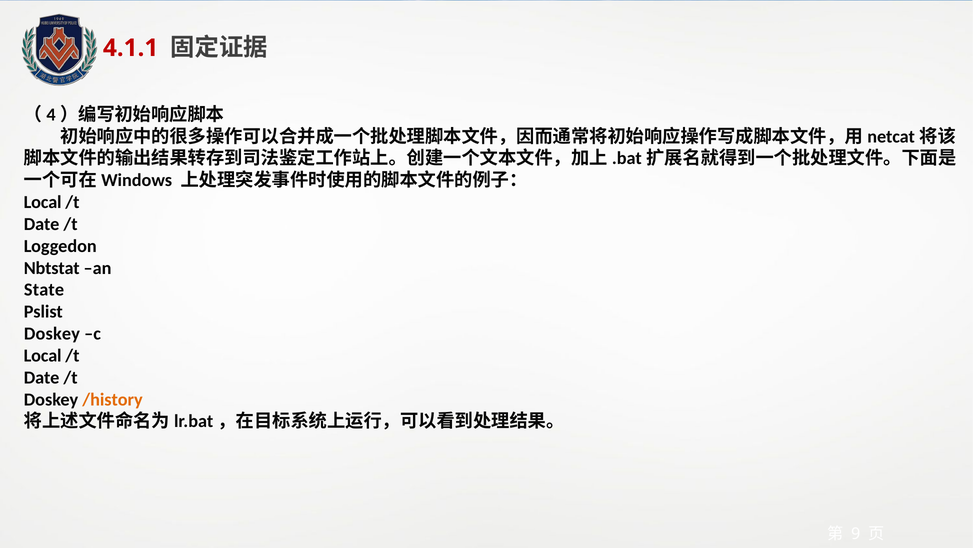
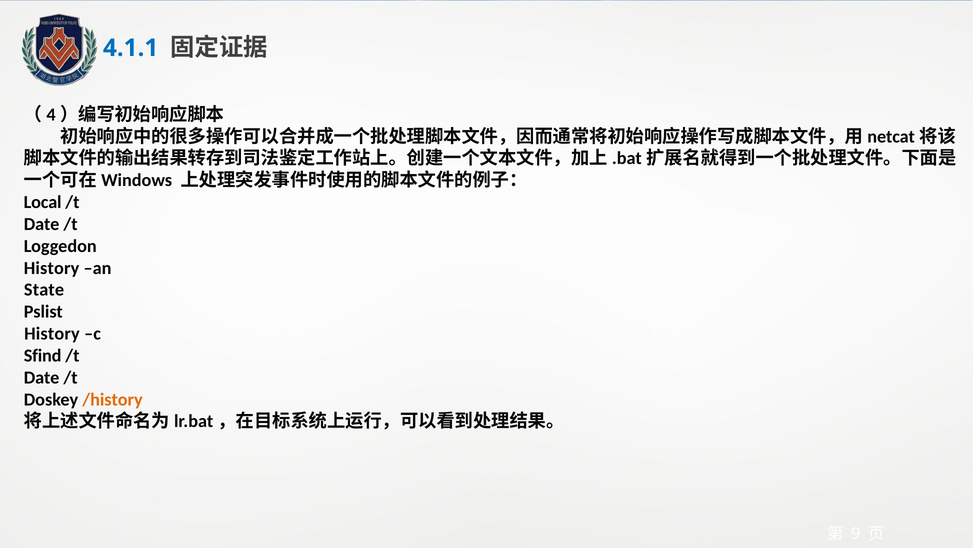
4.1.1 colour: red -> blue (131, 48)
Nbtstat: Nbtstat -> History (52, 268)
Doskey: Doskey -> History (52, 333)
Local: Local -> Sfind (43, 355)
